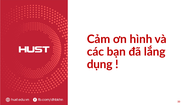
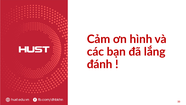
dụng: dụng -> đánh (100, 64)
